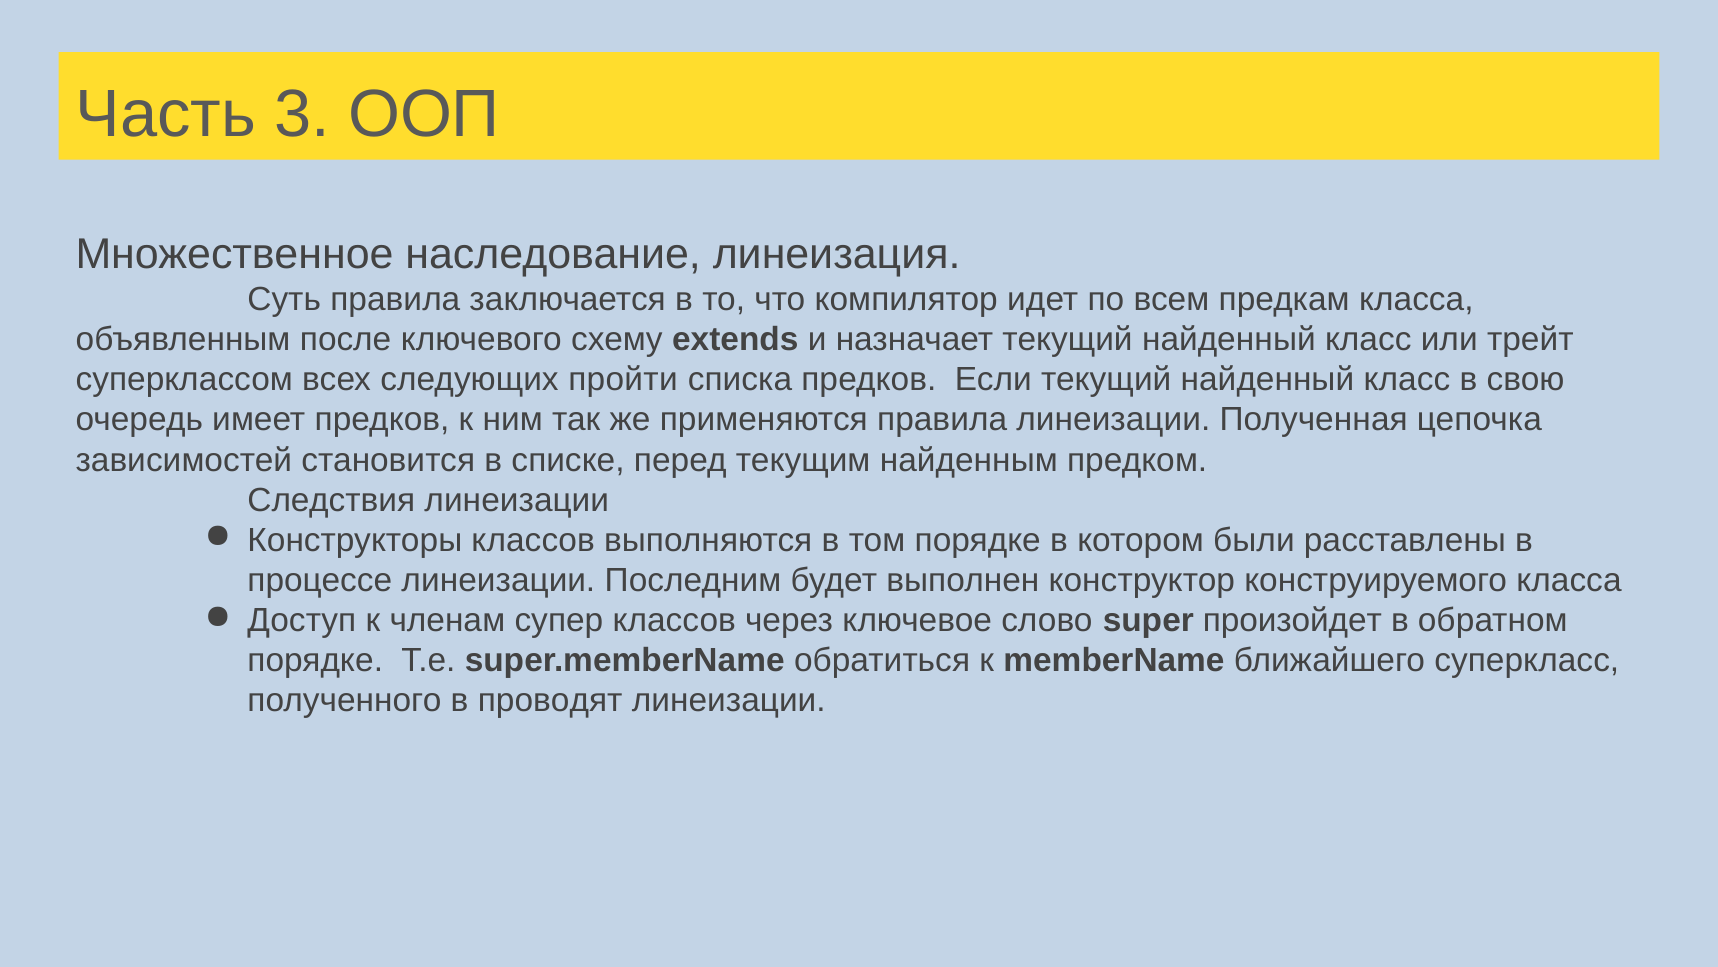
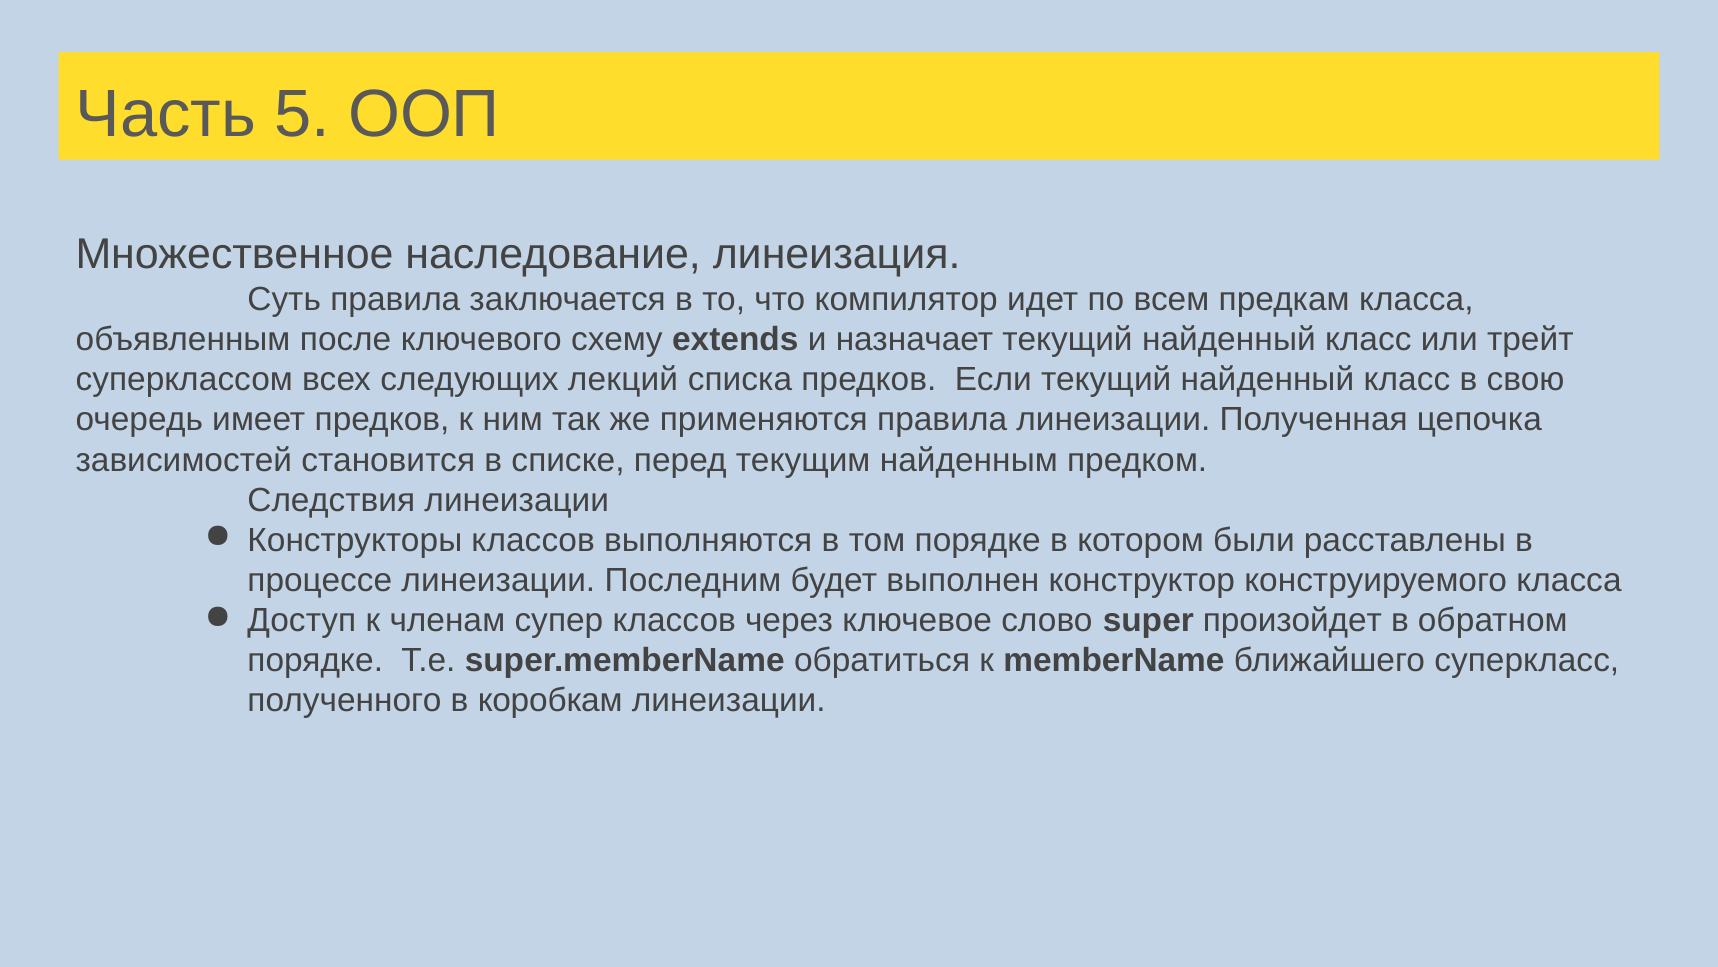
3: 3 -> 5 (302, 114)
пройти: пройти -> лекций (623, 380)
проводят: проводят -> коробкам (550, 700)
